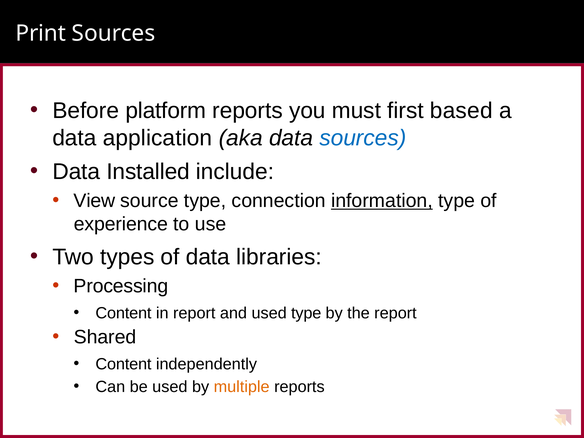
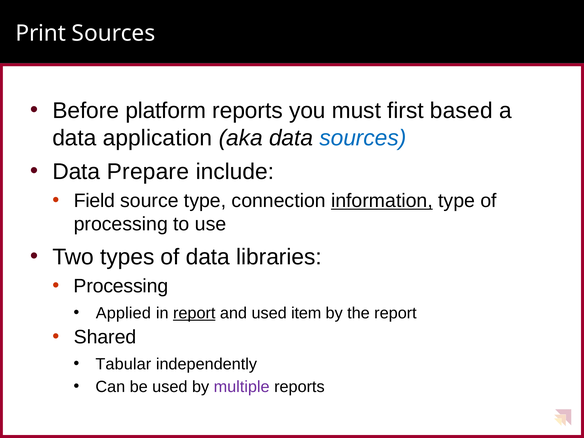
Installed: Installed -> Prepare (148, 172)
View: View -> Field (94, 201)
experience: experience -> processing (121, 224)
Content: Content -> Applied (123, 313)
report underline: none -> present (194, 313)
used type: type -> item (306, 313)
Content: Content -> Tabular (123, 364)
multiple colour: orange -> purple (242, 387)
